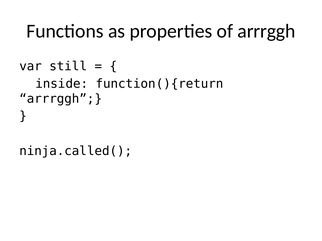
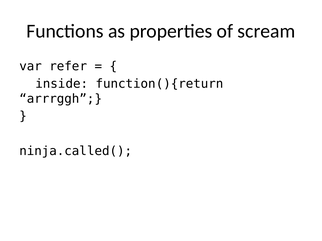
of arrrggh: arrrggh -> scream (266, 31)
still: still -> refer (68, 66)
